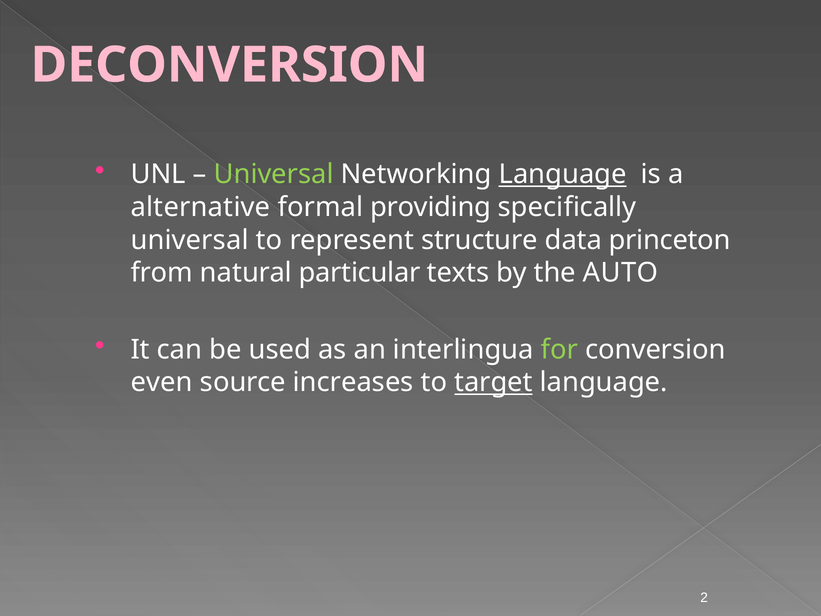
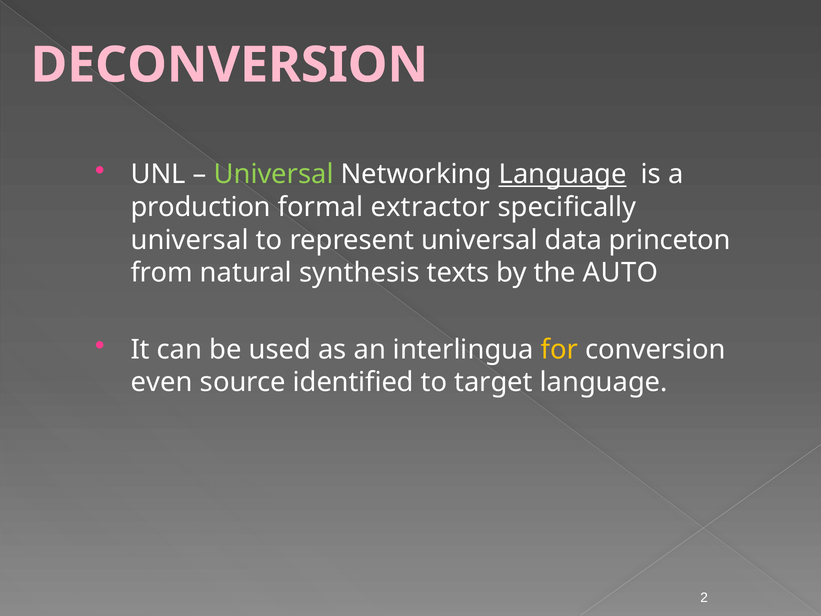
alternative: alternative -> production (201, 207)
providing: providing -> extractor (430, 207)
represent structure: structure -> universal (479, 240)
particular: particular -> synthesis (359, 273)
for colour: light green -> yellow (559, 349)
increases: increases -> identified (353, 382)
target underline: present -> none (493, 382)
